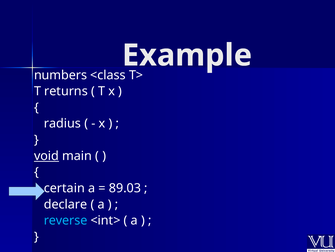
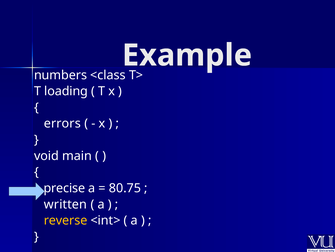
returns: returns -> loading (66, 91)
radius: radius -> errors (62, 123)
void underline: present -> none (46, 155)
certain: certain -> precise (64, 188)
89.03: 89.03 -> 80.75 (125, 188)
declare: declare -> written (65, 204)
reverse colour: light blue -> yellow (66, 220)
